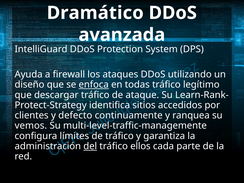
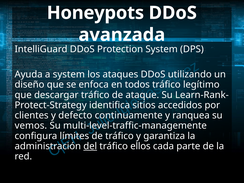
Dramático: Dramático -> Honeypots (95, 13)
a firewall: firewall -> system (69, 74)
enfoca underline: present -> none (94, 85)
todas: todas -> todos (137, 85)
